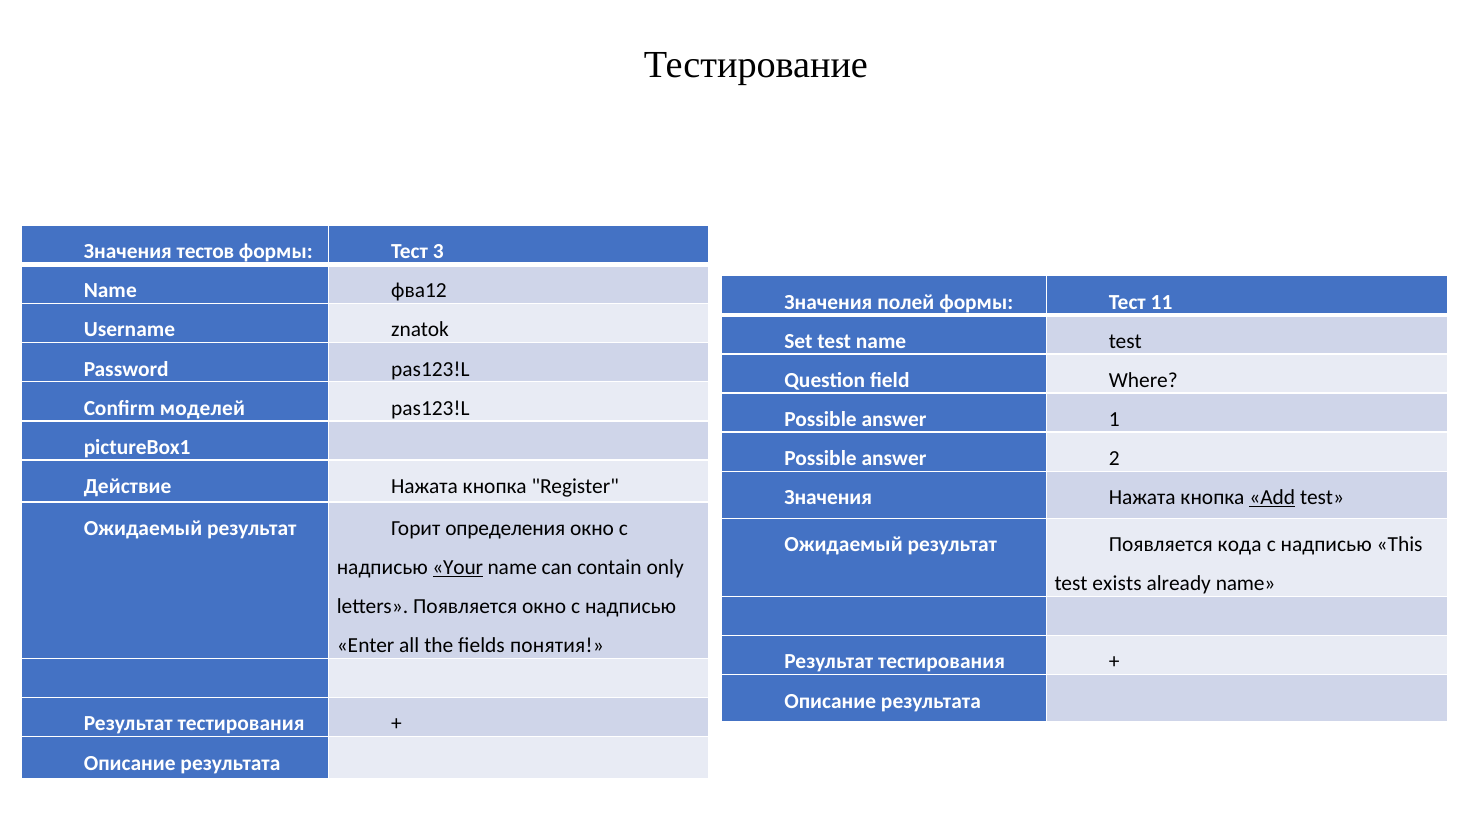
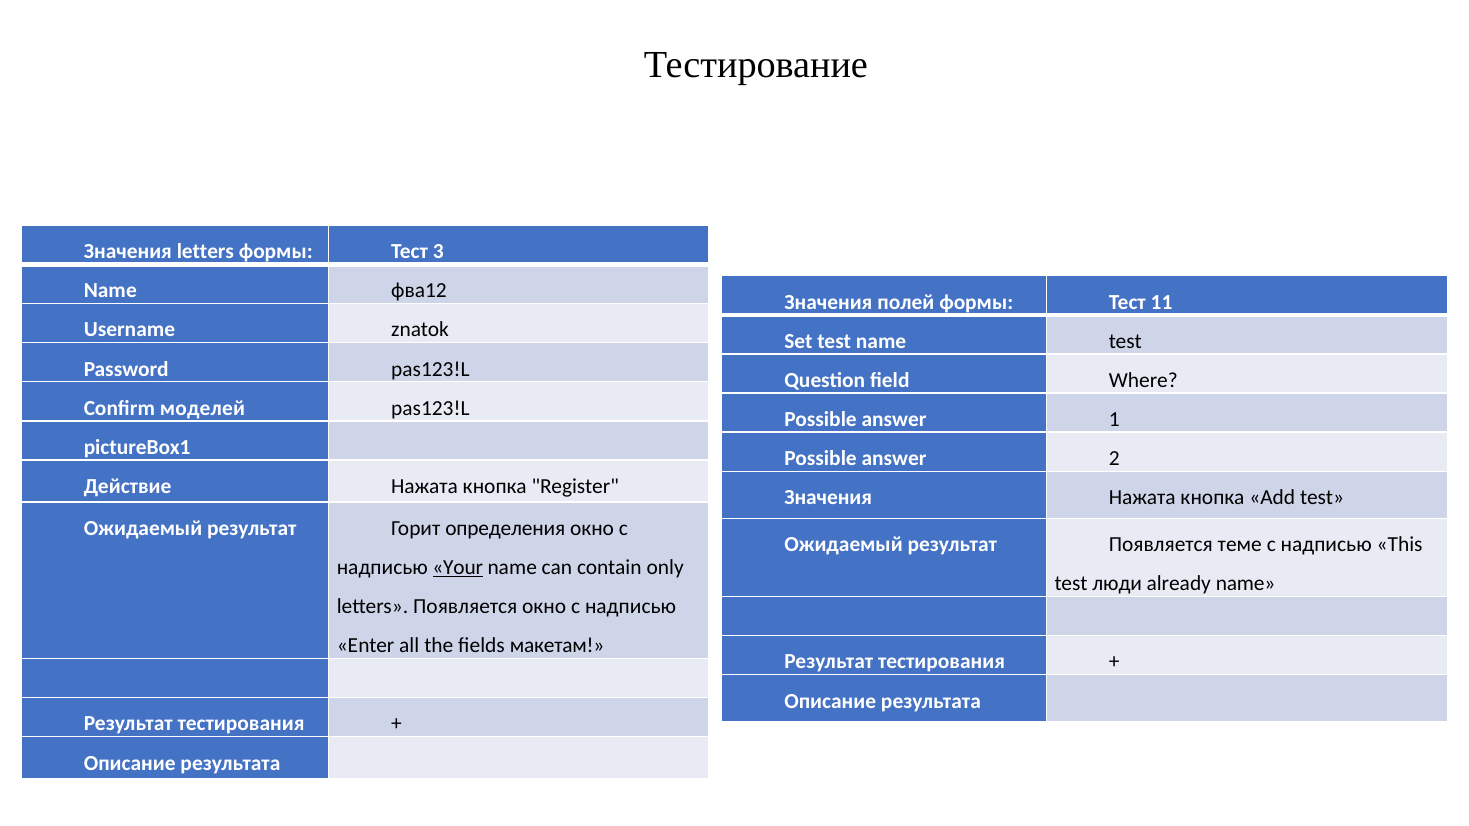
Значения тестов: тестов -> letters (205, 252)
Add underline: present -> none (1272, 498)
кода: кода -> теме (1240, 545)
exists: exists -> люди (1117, 584)
понятия: понятия -> макетам (557, 646)
